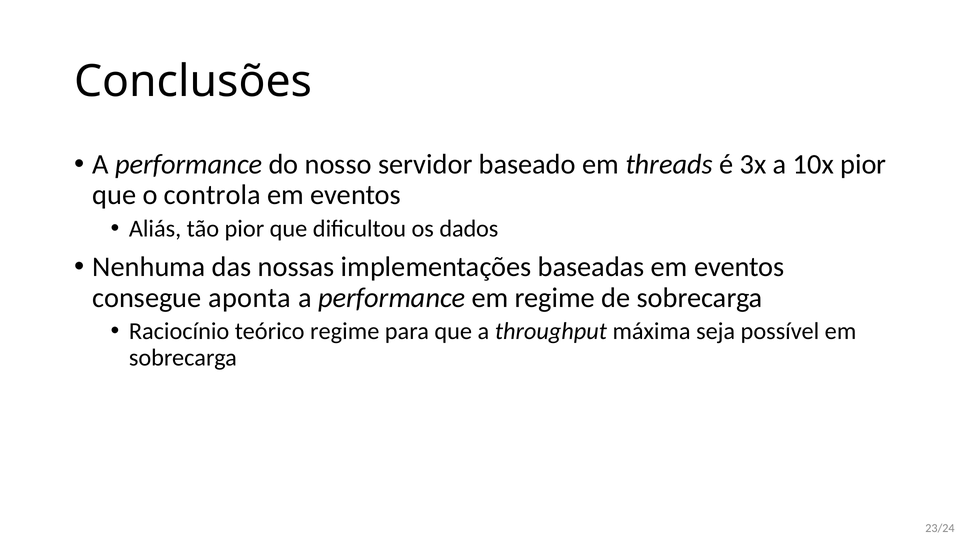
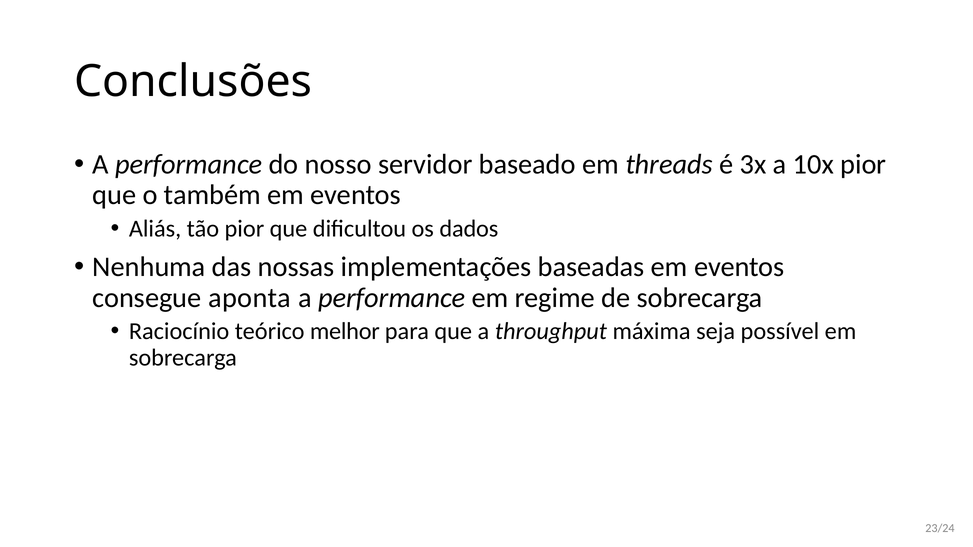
controla: controla -> também (212, 195)
teórico regime: regime -> melhor (345, 331)
